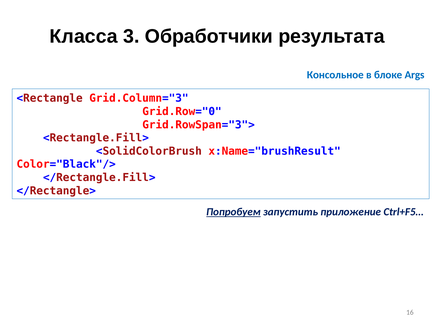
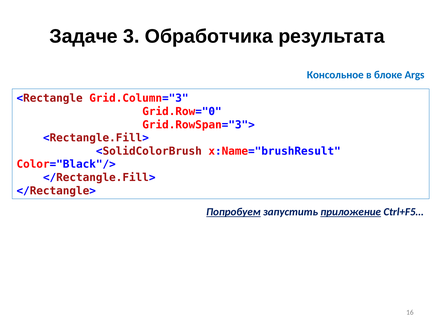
Класса: Класса -> Задаче (84, 36)
Обработчики: Обработчики -> Обработчика (209, 36)
приложение underline: none -> present (351, 212)
